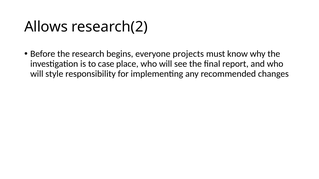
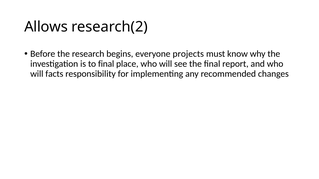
to case: case -> final (106, 64)
style: style -> facts (54, 74)
